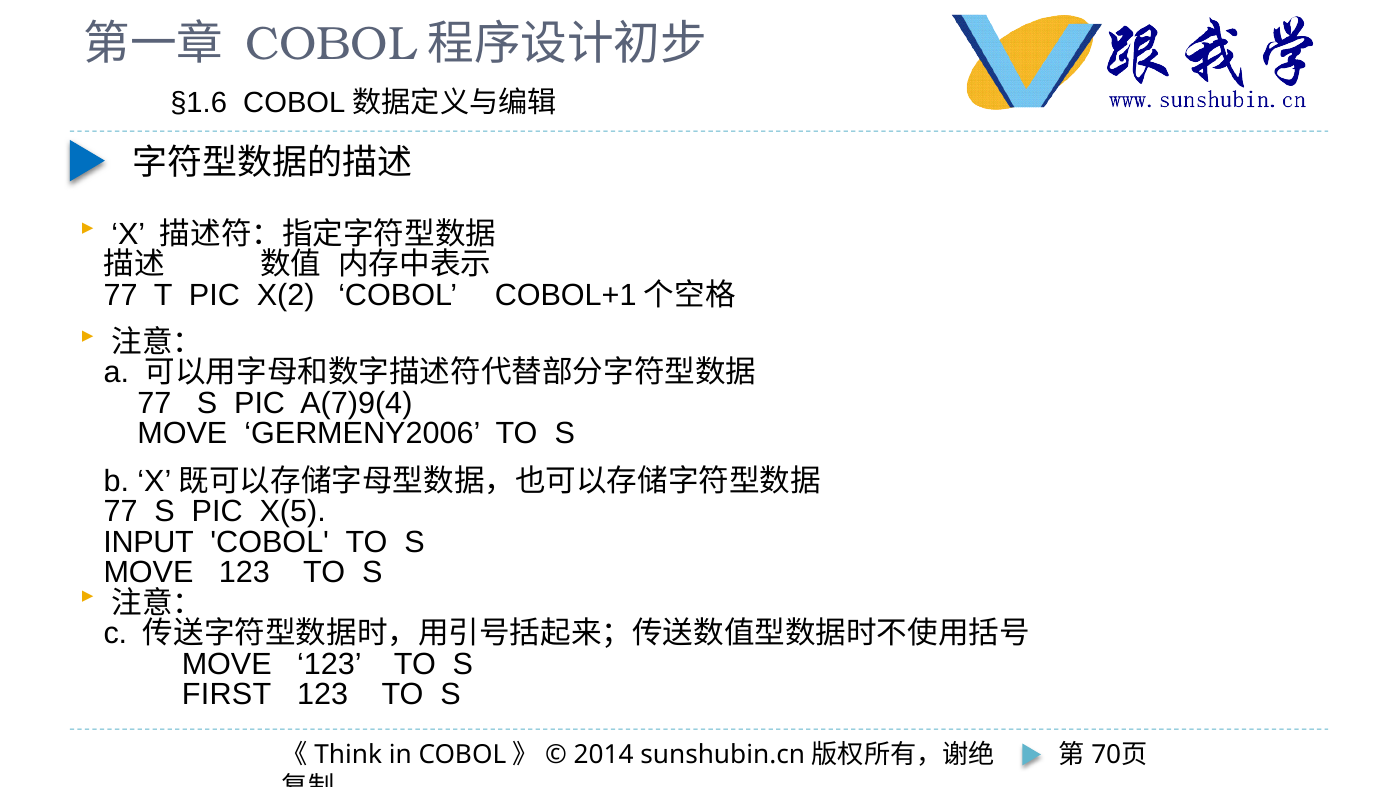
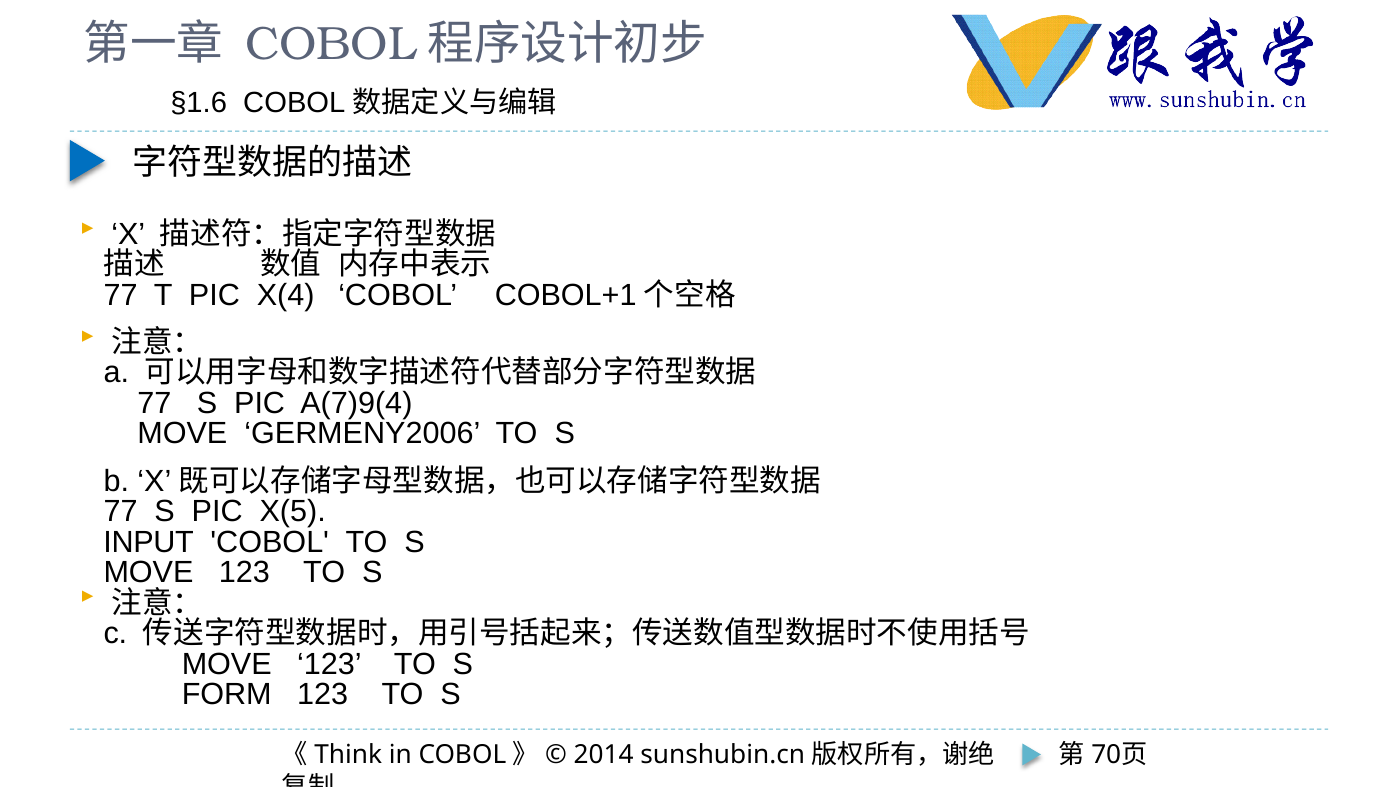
X(2: X(2 -> X(4 (286, 295)
FIRST: FIRST -> FORM (227, 694)
